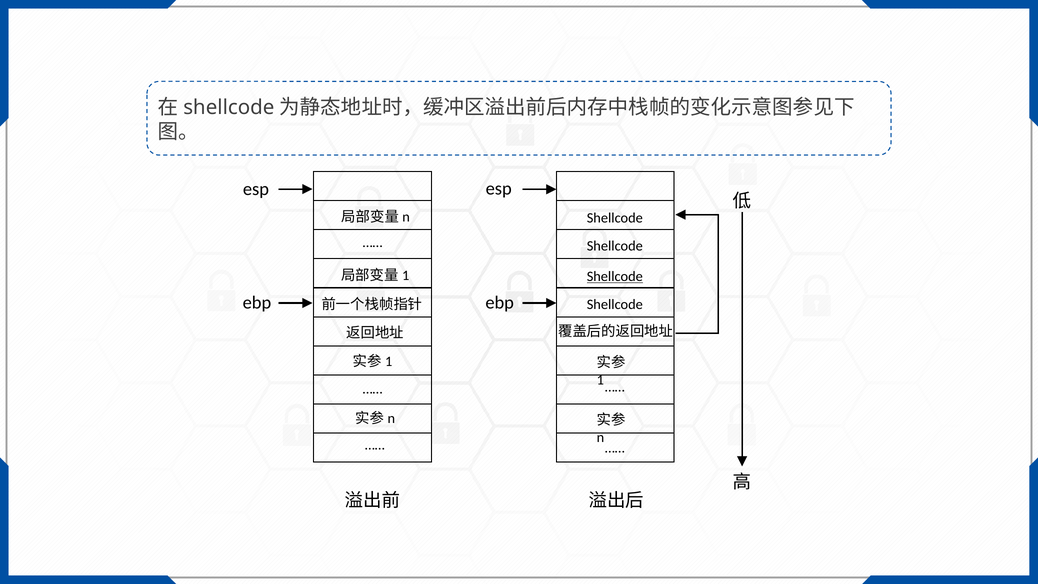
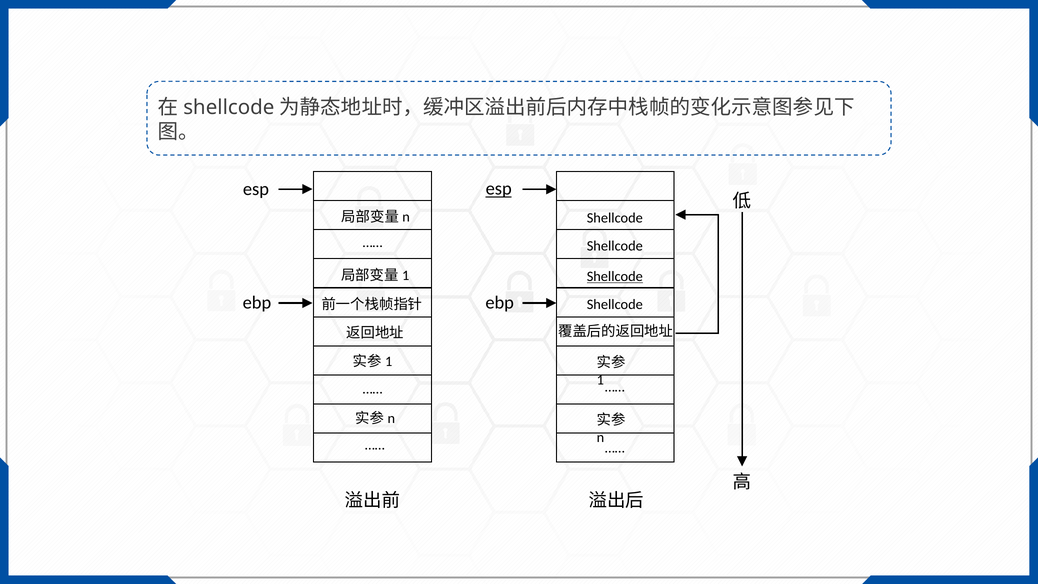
esp underline: none -> present (499, 189)
